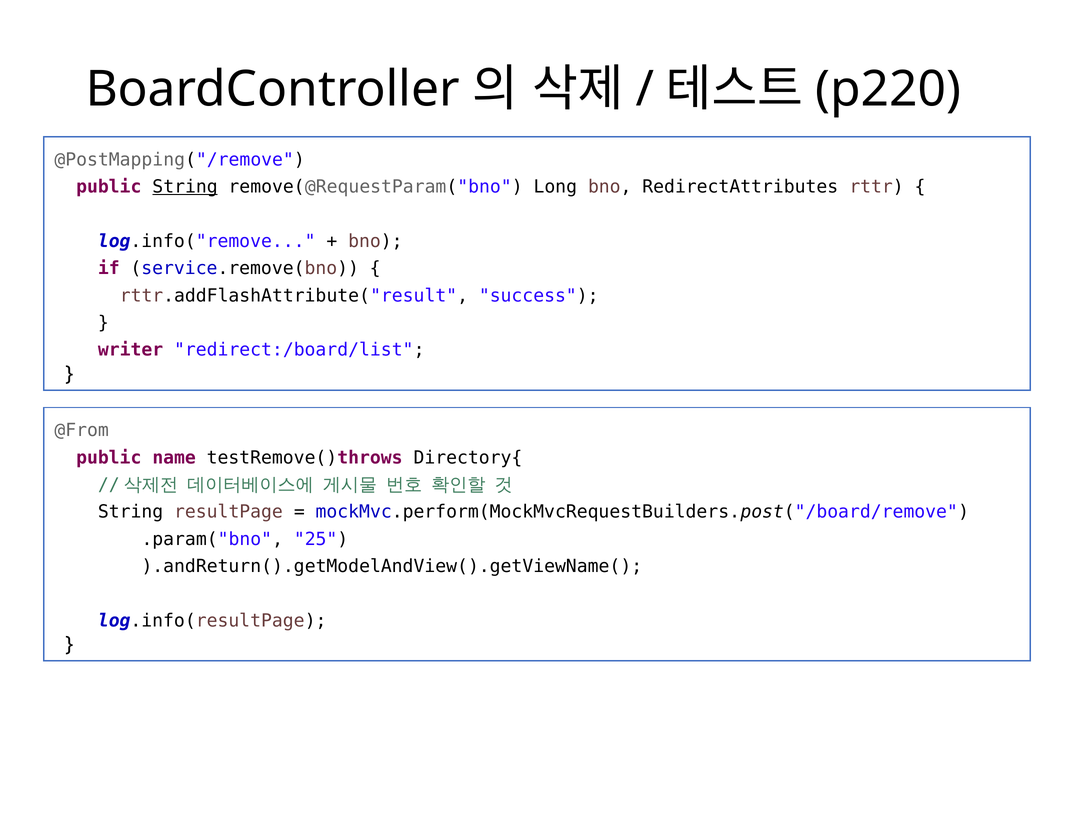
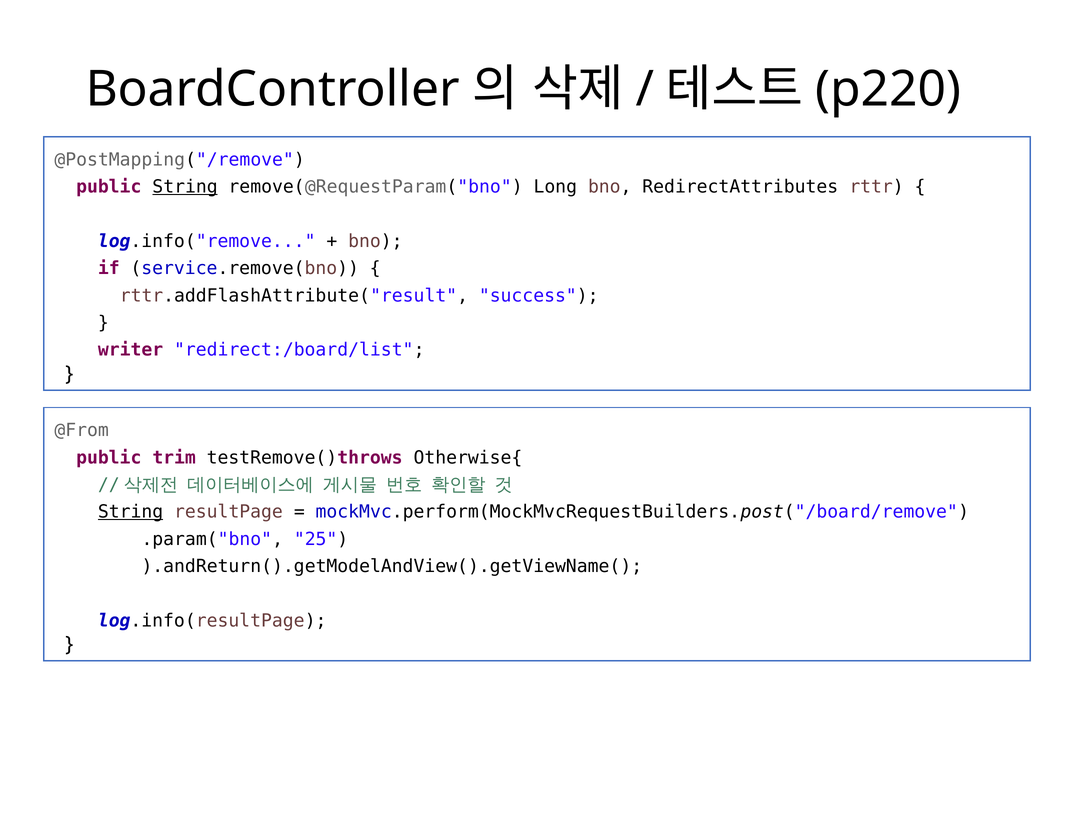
name: name -> trim (174, 457)
Directory{: Directory{ -> Otherwise{ (468, 457)
String underline: none -> present (131, 512)
